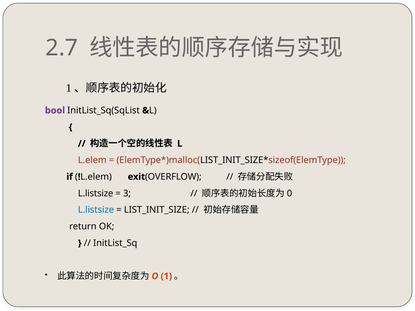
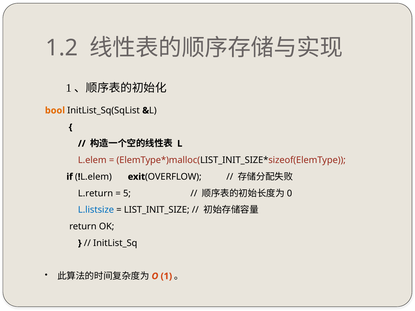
2.7: 2.7 -> 1.2 (62, 48)
bool colour: purple -> orange (55, 111)
L.listsize: L.listsize -> L.return (96, 193)
3: 3 -> 5 (127, 193)
